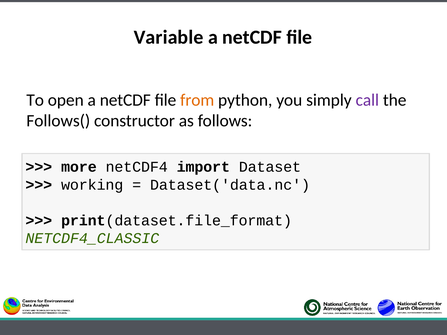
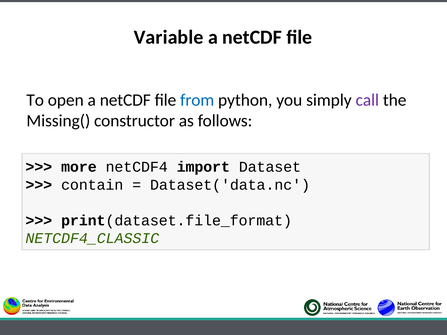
from colour: orange -> blue (197, 100)
Follows(: Follows( -> Missing( (58, 121)
working: working -> contain (92, 185)
